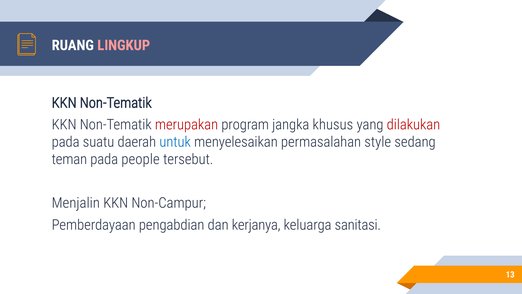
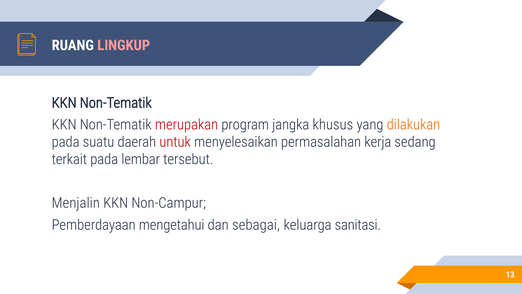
dilakukan colour: red -> orange (413, 124)
untuk colour: blue -> red (175, 142)
style: style -> kerja (378, 142)
teman: teman -> terkait (69, 159)
people: people -> lembar (141, 159)
pengabdian: pengabdian -> mengetahui (172, 225)
kerjanya: kerjanya -> sebagai (256, 225)
